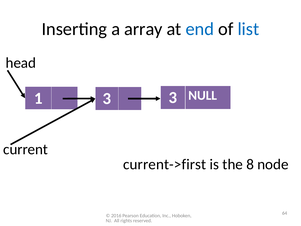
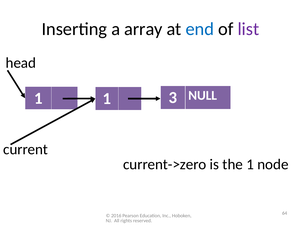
list colour: blue -> purple (248, 29)
3: 3 -> 1 (107, 99)
current->first: current->first -> current->zero (165, 164)
the 8: 8 -> 1 (250, 164)
